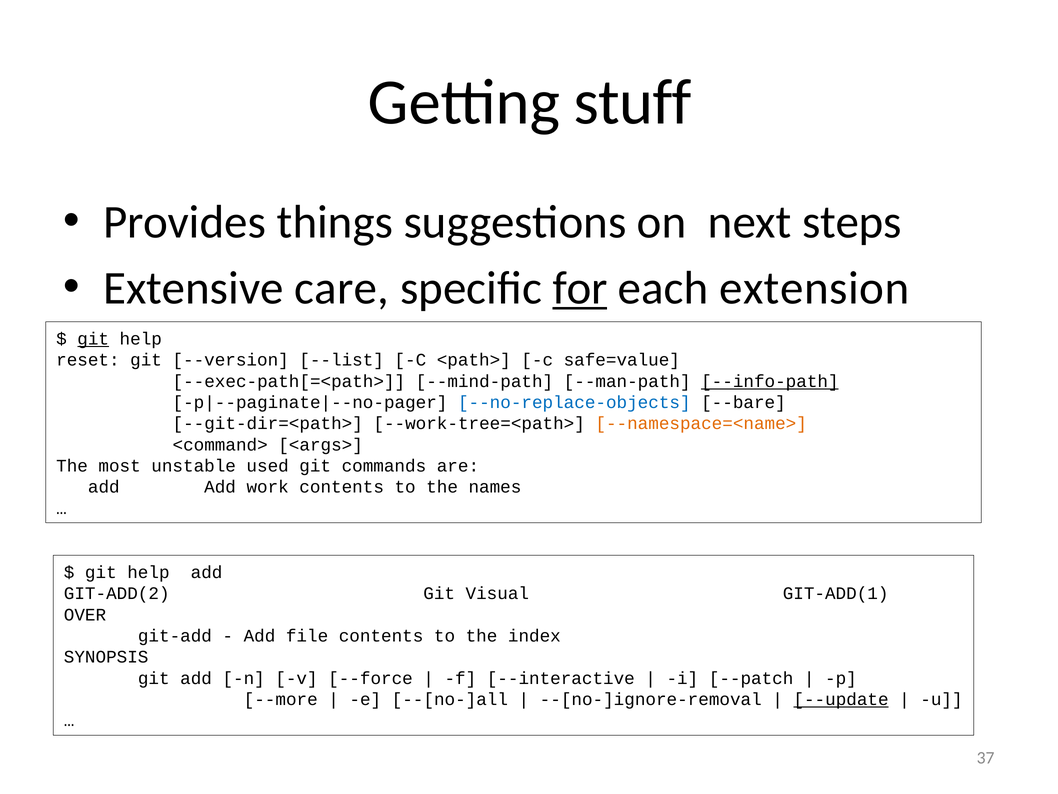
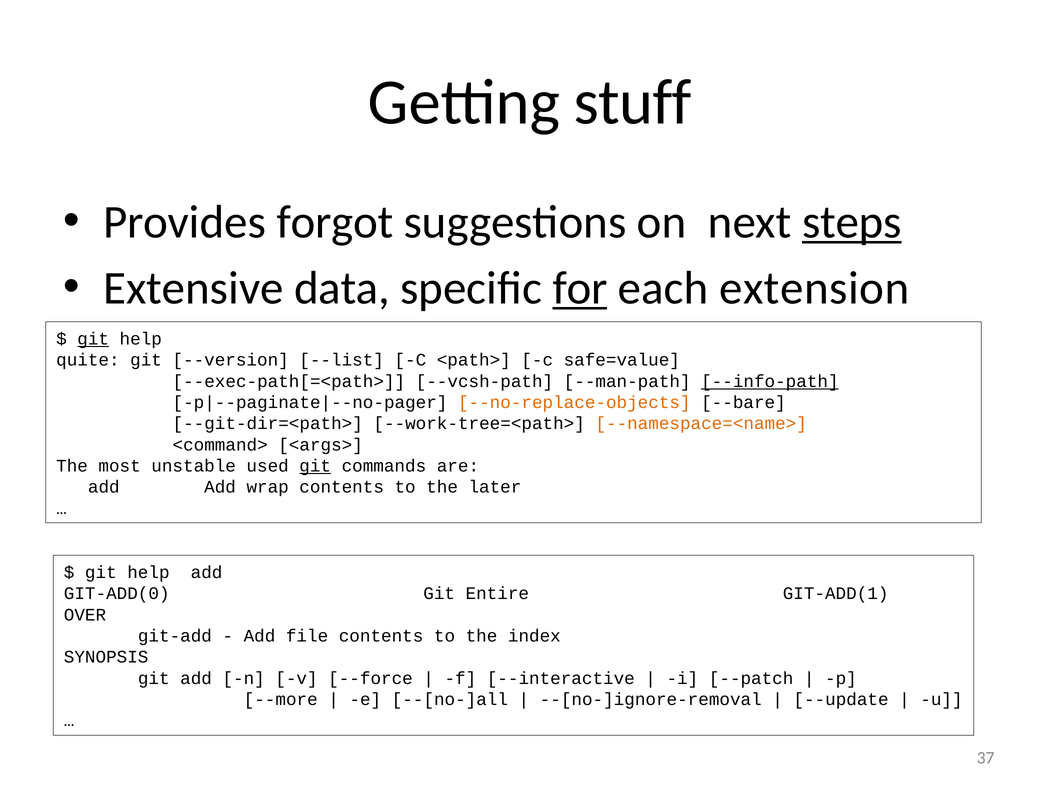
things: things -> forgot (335, 222)
steps underline: none -> present (852, 222)
care: care -> data (342, 288)
reset: reset -> quite (88, 360)
--mind-path: --mind-path -> --vcsh-path (484, 381)
--no-replace-objects colour: blue -> orange (574, 402)
git underline: none -> present (315, 466)
work: work -> wrap (268, 487)
names: names -> later (495, 487)
GIT-ADD(2: GIT-ADD(2 -> GIT-ADD(0 (117, 593)
Visual: Visual -> Entire (497, 593)
--update underline: present -> none (841, 699)
